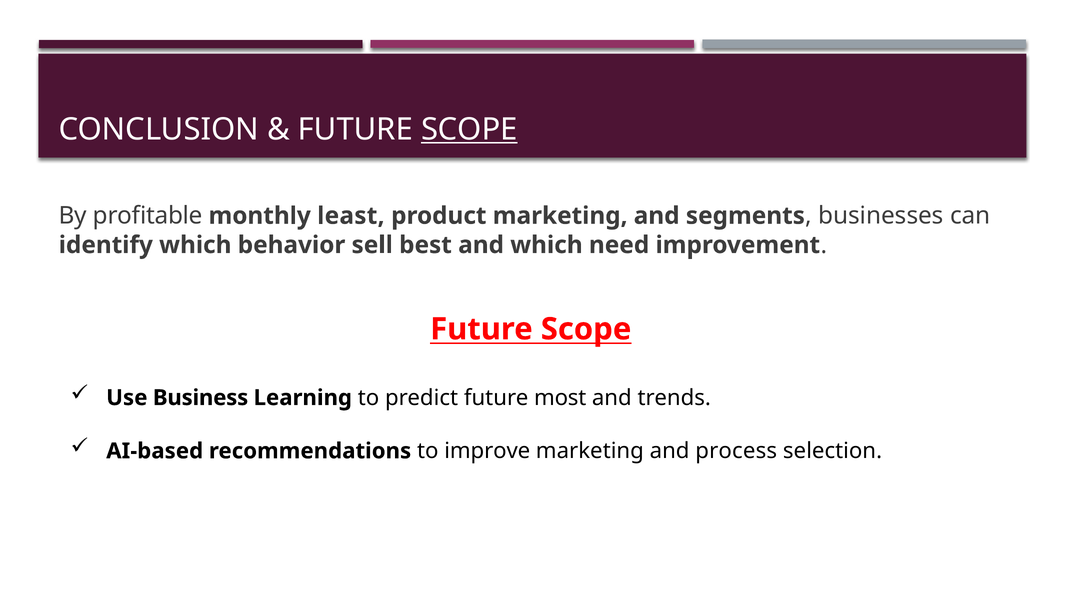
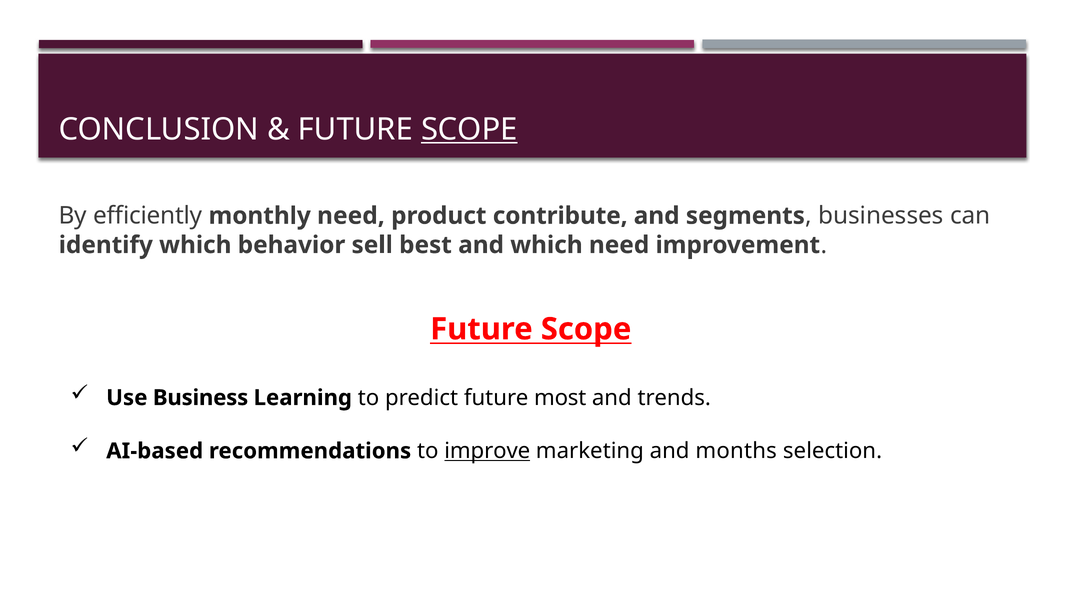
profitable: profitable -> efficiently (148, 216)
monthly least: least -> need (351, 216)
product marketing: marketing -> contribute (560, 216)
improve underline: none -> present (487, 451)
process: process -> months (736, 451)
